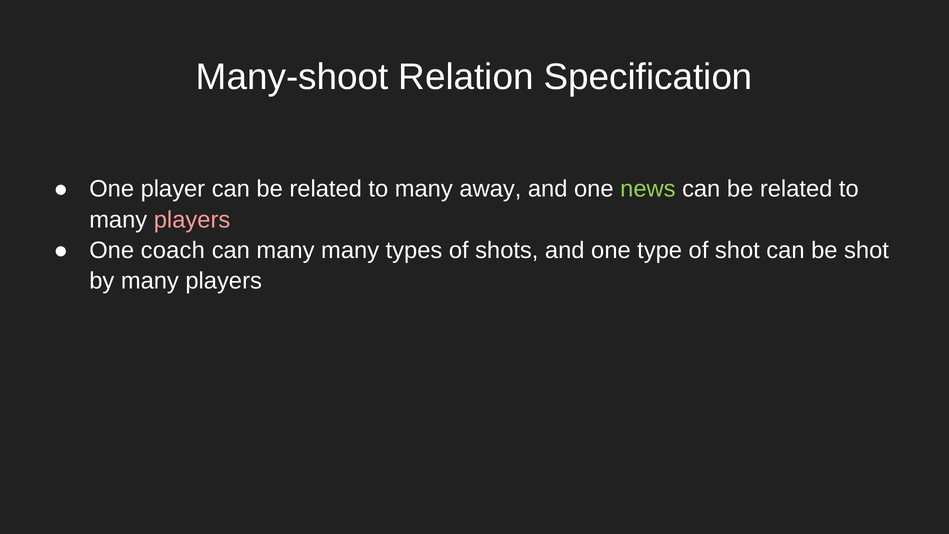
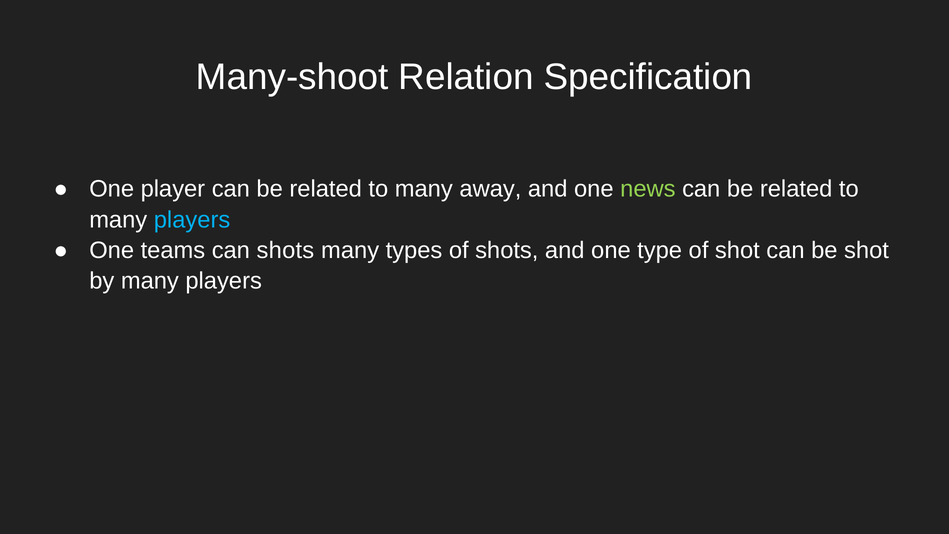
players colour: pink -> light blue (192, 220)
coach: coach -> teams (173, 250)
can many: many -> shots (285, 250)
